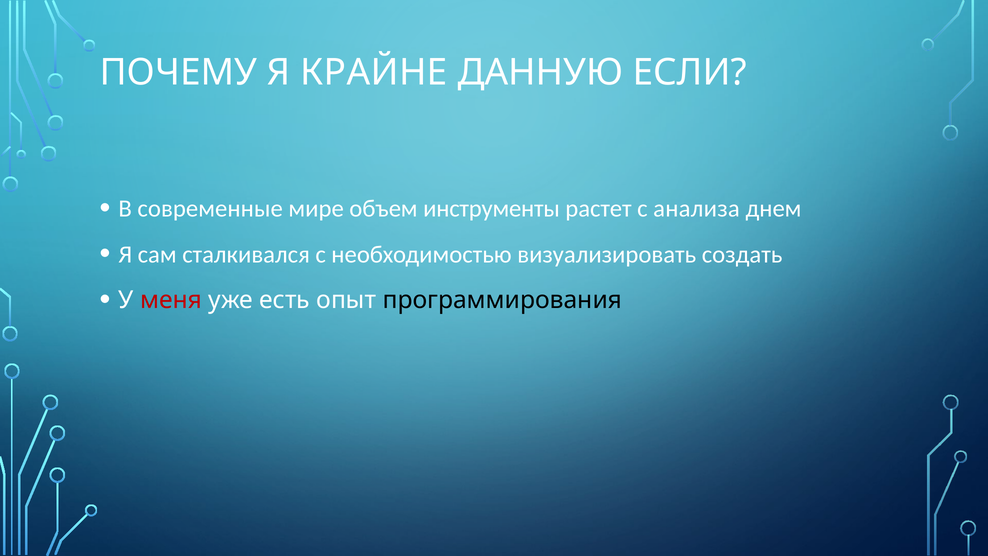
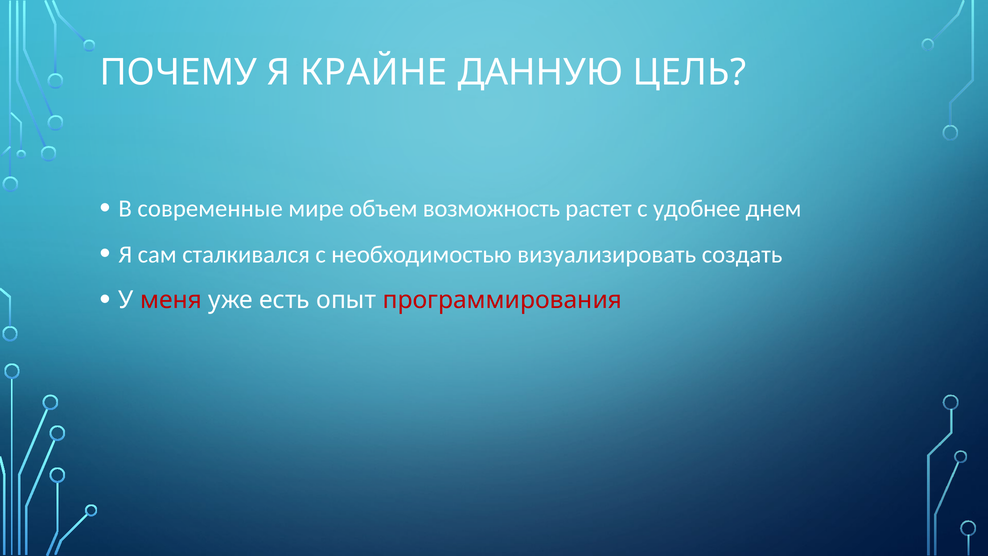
ЕСЛИ: ЕСЛИ -> ЦЕЛЬ (690, 73)
инструменты: инструменты -> возможность (492, 208)
анализа: анализа -> удобнее (697, 208)
программирования colour: black -> red (502, 300)
